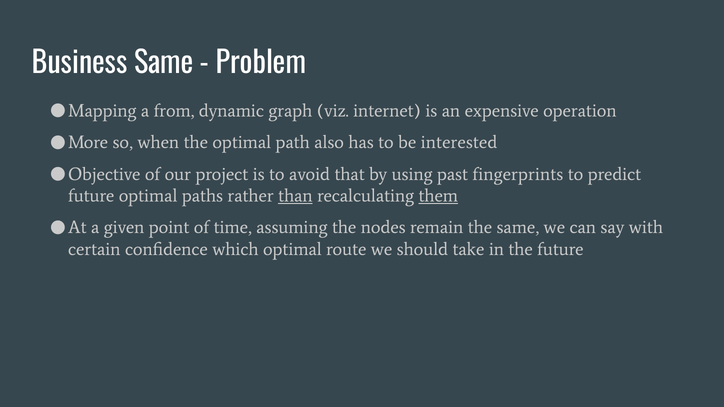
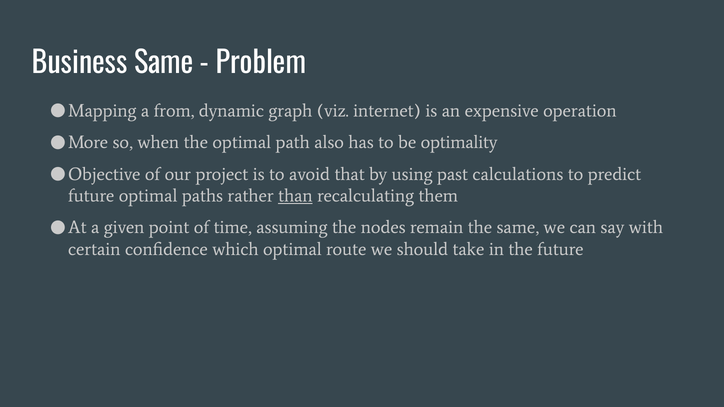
interested: interested -> optimality (459, 142)
fingerprints: fingerprints -> calculations (518, 174)
them underline: present -> none (438, 196)
